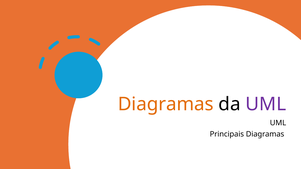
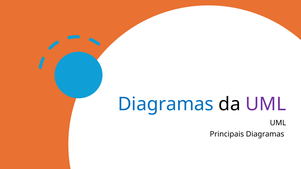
Diagramas colour: orange -> blue (166, 104)
